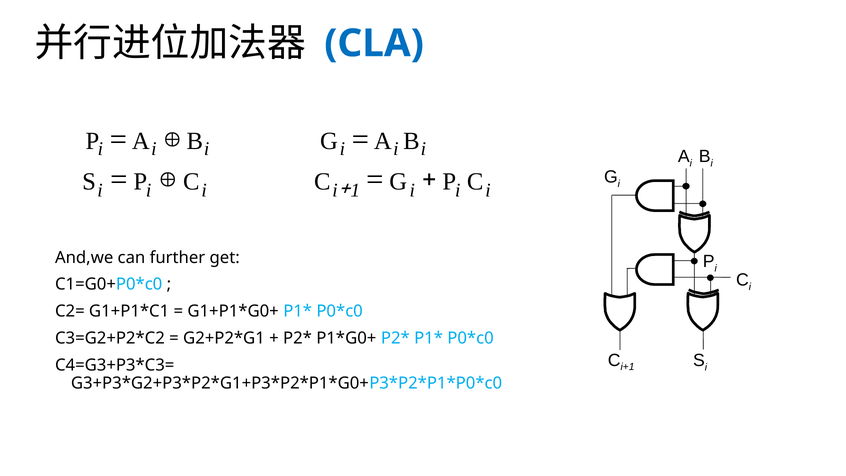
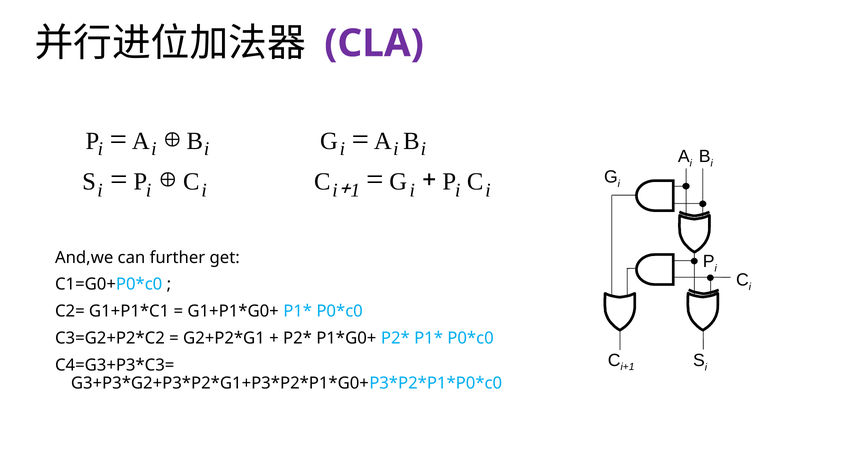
CLA colour: blue -> purple (374, 43)
